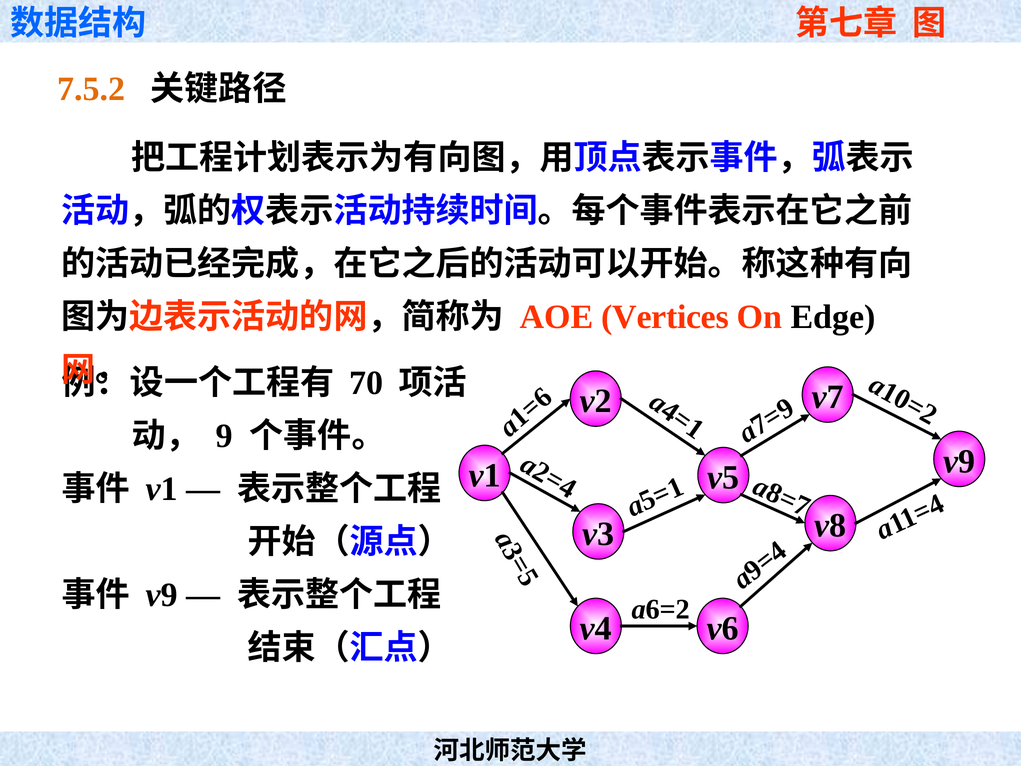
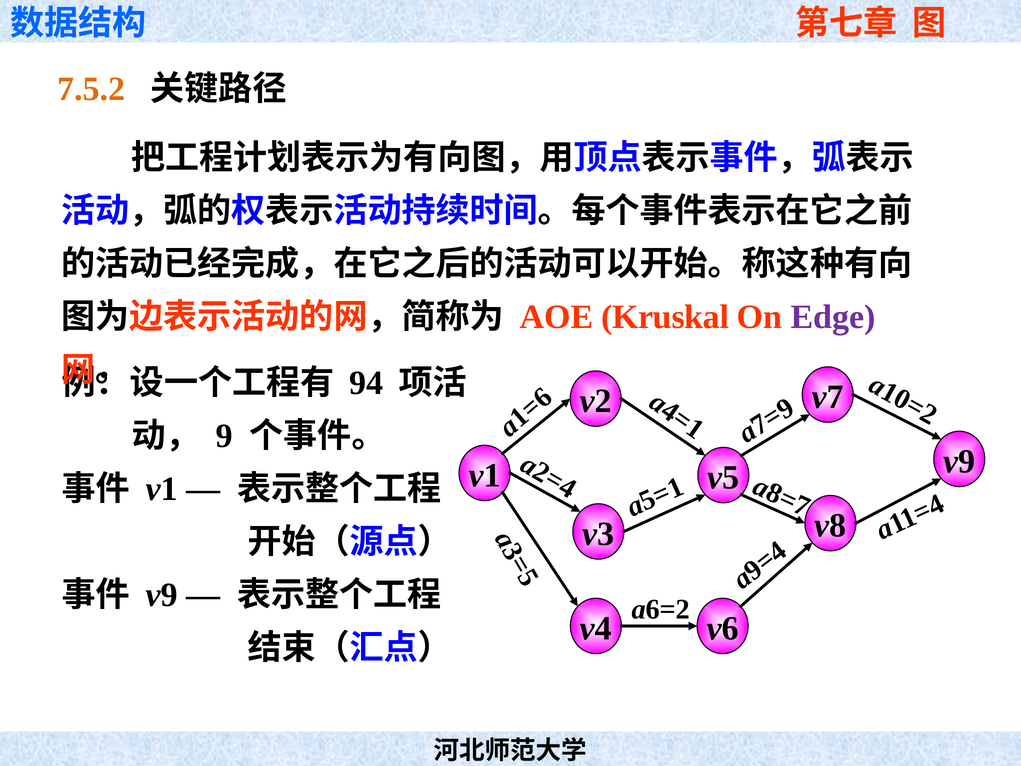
Vertices: Vertices -> Kruskal (665, 317)
Edge colour: black -> purple (833, 317)
70: 70 -> 94 (366, 383)
